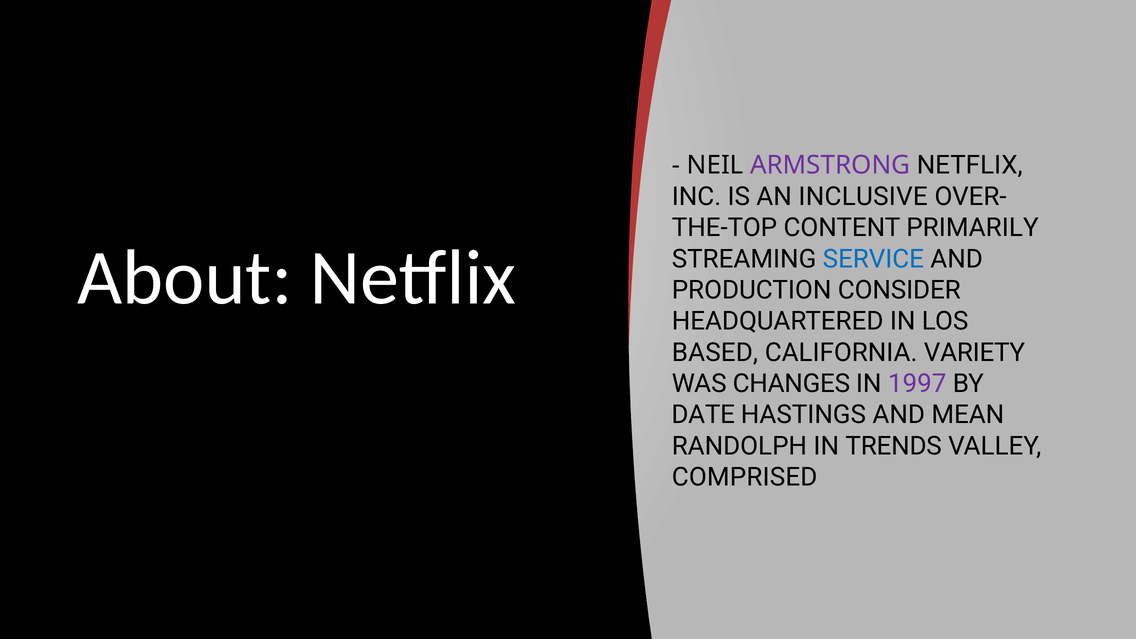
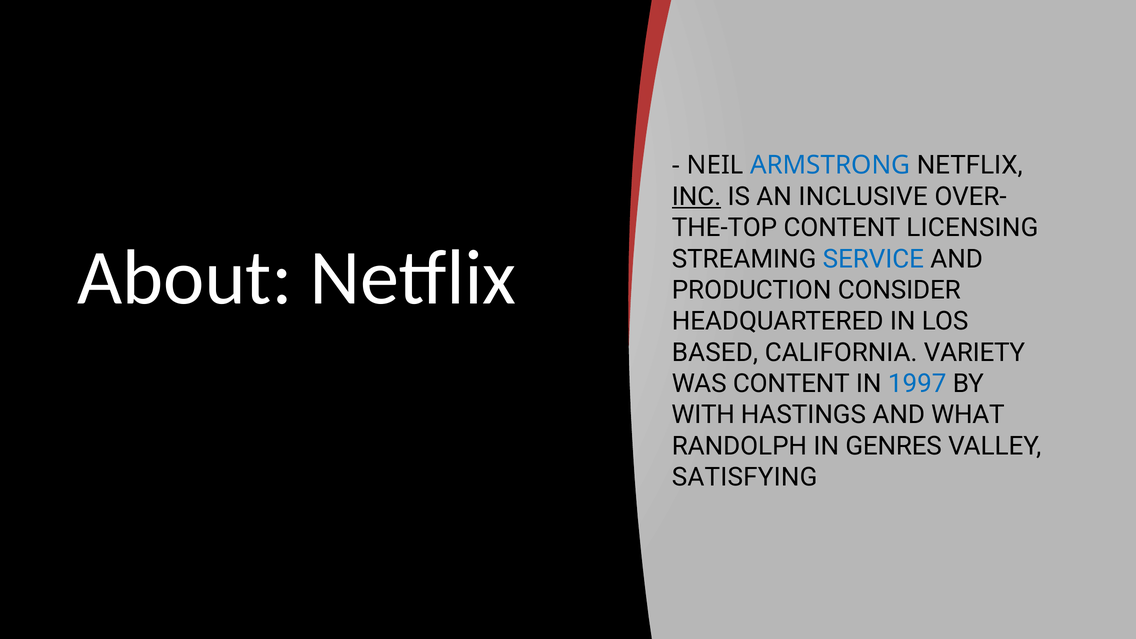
ARMSTRONG colour: purple -> blue (830, 165)
INC underline: none -> present (696, 197)
PRIMARILY: PRIMARILY -> LICENSING (972, 228)
WAS CHANGES: CHANGES -> CONTENT (791, 384)
1997 colour: purple -> blue (917, 384)
DATE: DATE -> WITH (703, 415)
MEAN: MEAN -> WHAT (968, 415)
TRENDS: TRENDS -> GENRES (894, 446)
COMPRISED: COMPRISED -> SATISFYING (745, 477)
